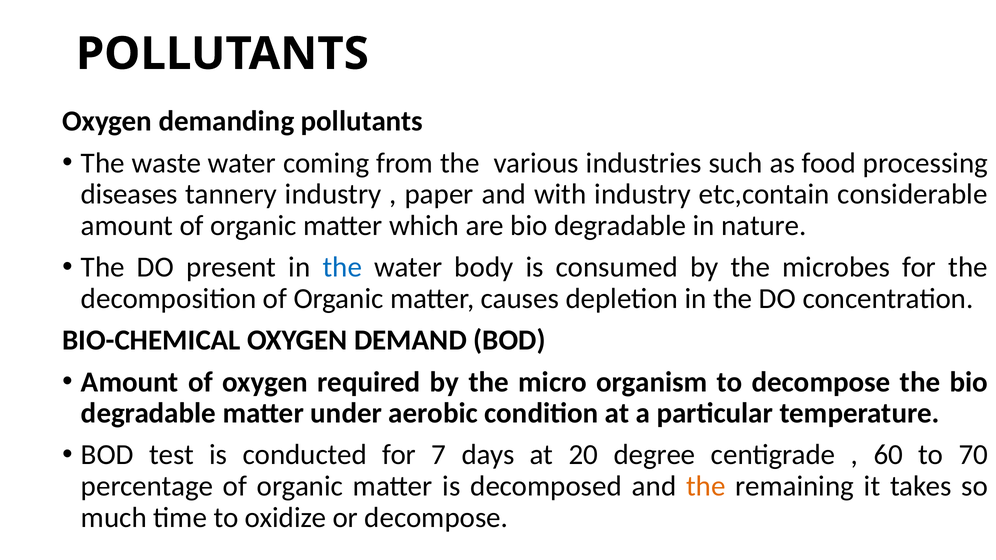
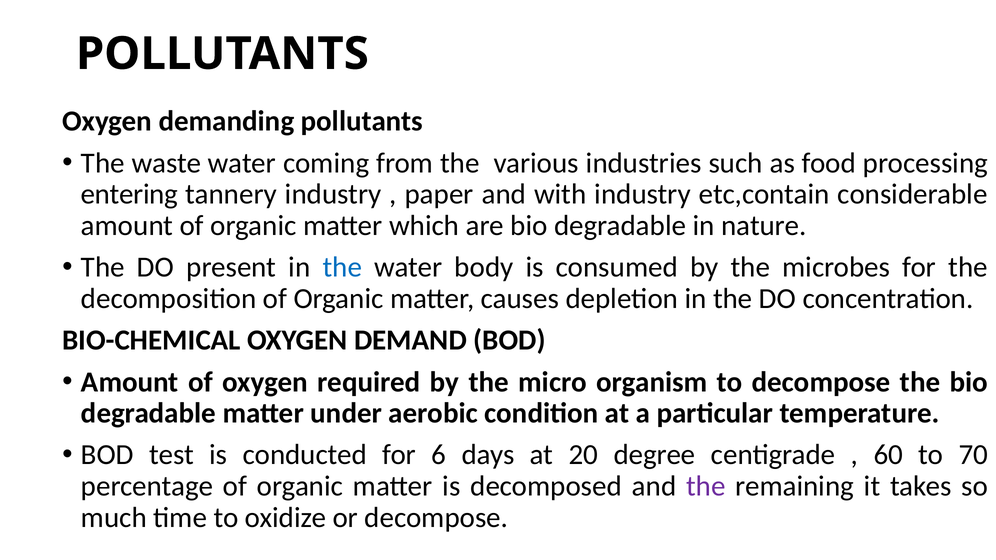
diseases: diseases -> entering (129, 194)
7: 7 -> 6 (439, 455)
the colour: orange -> purple (706, 486)
